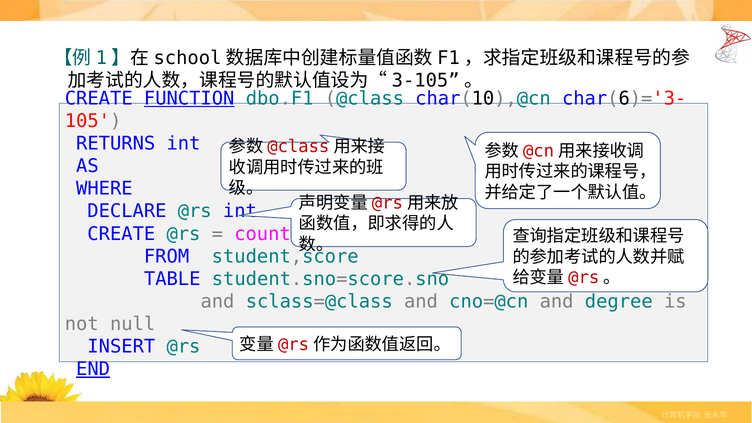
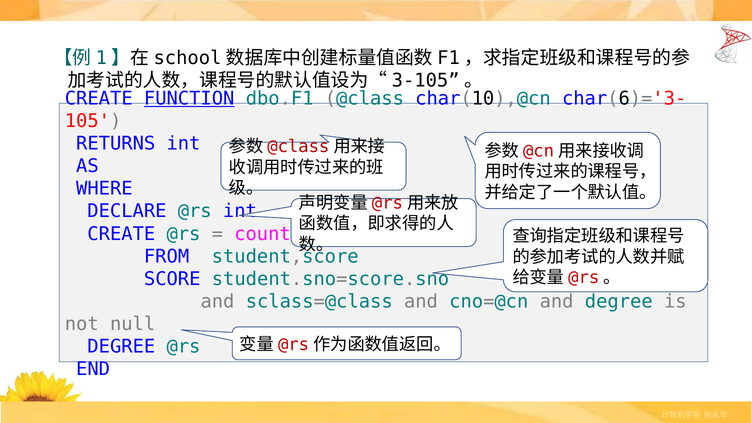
TABLE: TABLE -> SCORE (172, 279)
INSERT: INSERT -> DEGREE (121, 347)
END underline: present -> none (93, 369)
